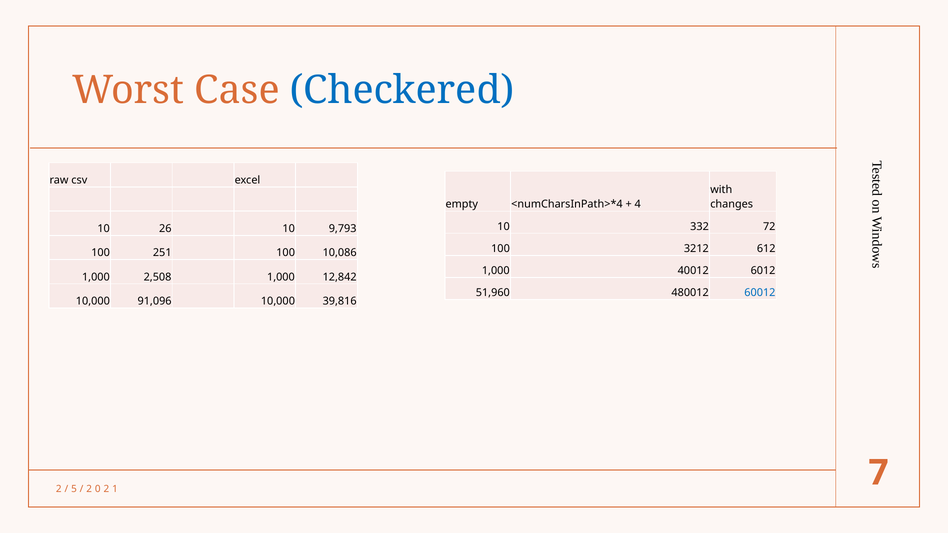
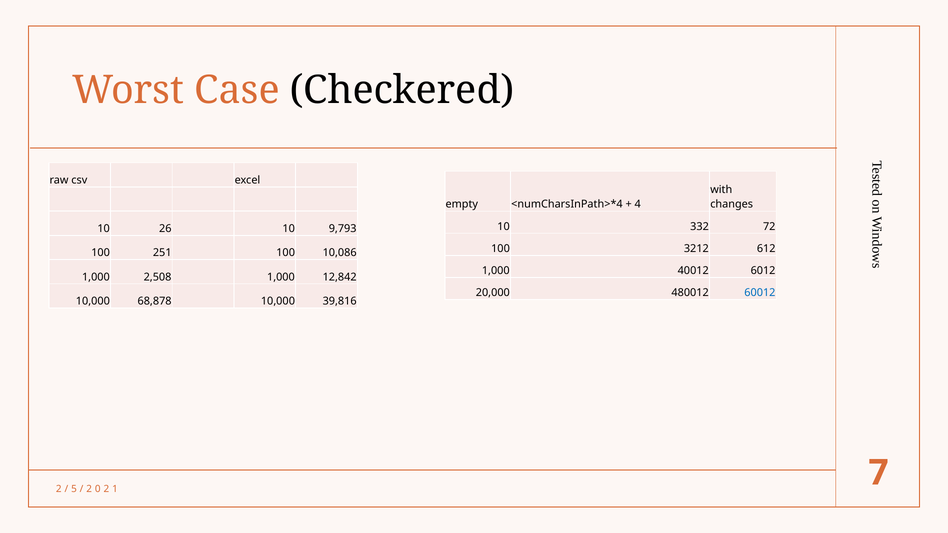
Checkered colour: blue -> black (402, 90)
51,960: 51,960 -> 20,000 (493, 293)
91,096: 91,096 -> 68,878 (155, 301)
